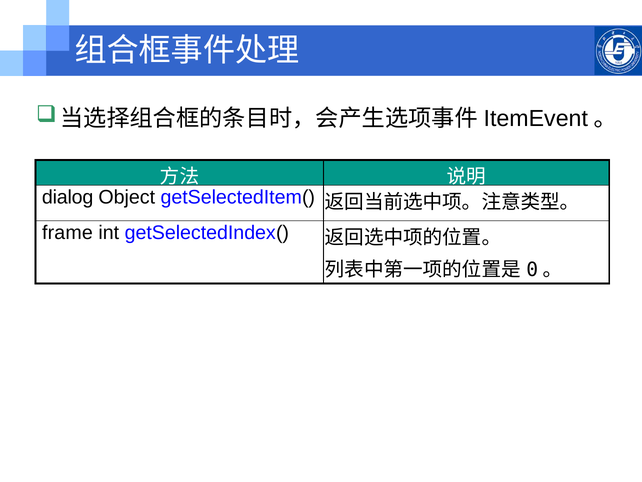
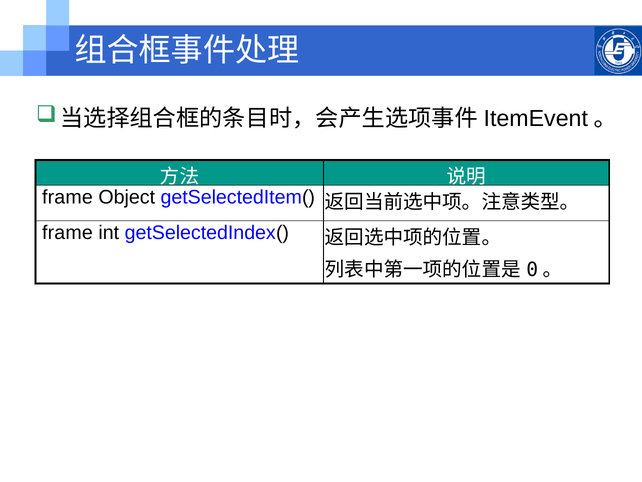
dialog: dialog -> frame (67, 197)
